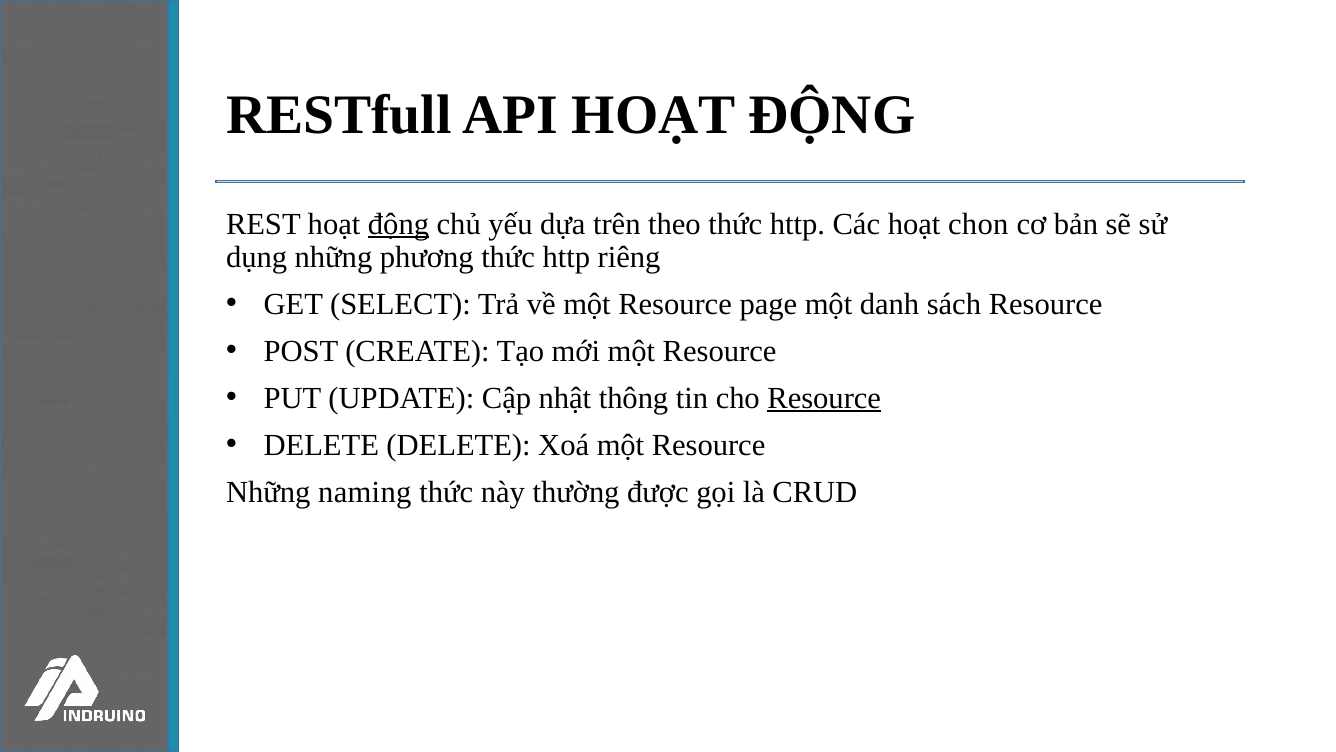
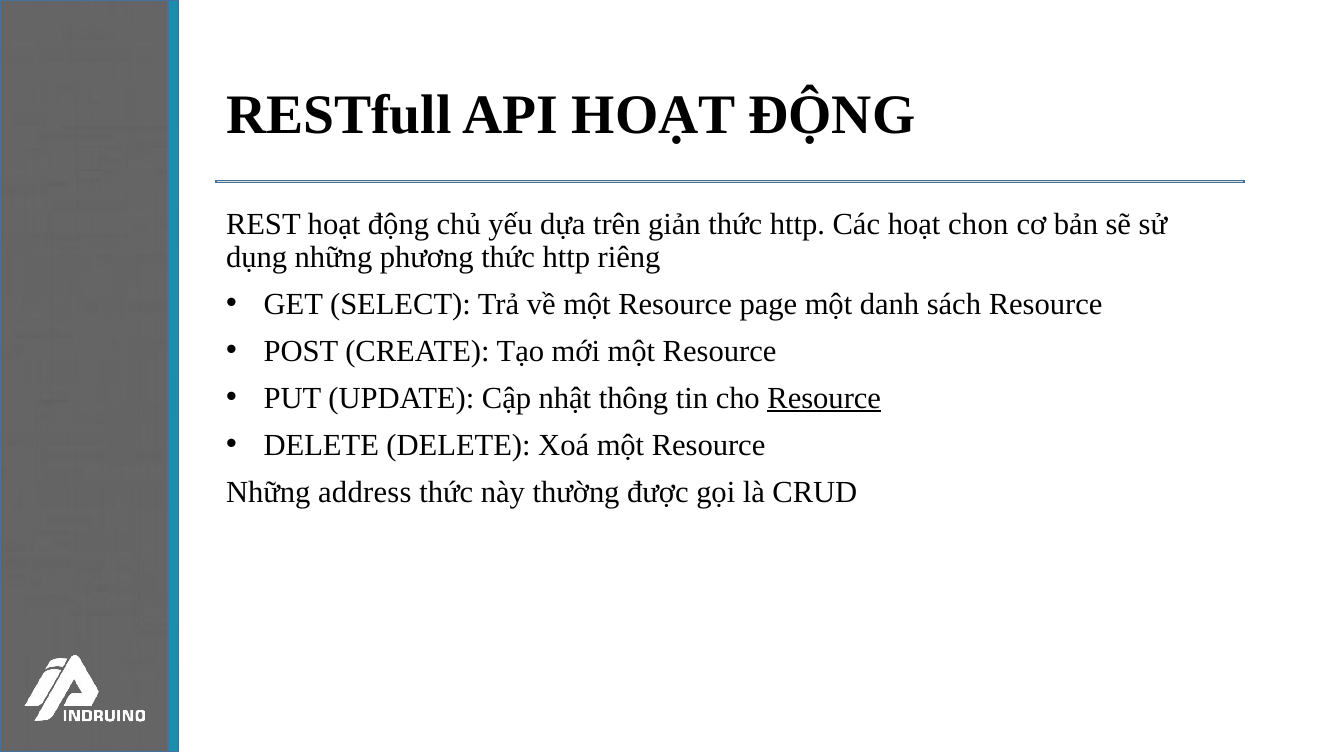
động underline: present -> none (399, 224)
theo: theo -> giản (674, 224)
naming: naming -> address (365, 492)
